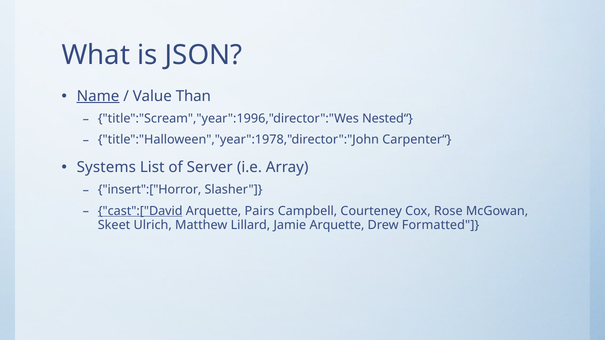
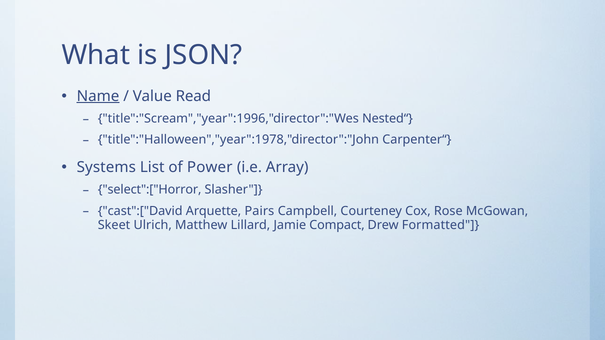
Than: Than -> Read (193, 96)
Server: Server -> Power (210, 168)
insert":["Horror: insert":["Horror -> select":["Horror (150, 190)
cast":["David underline: present -> none (140, 211)
Jamie Arquette: Arquette -> Compact (337, 226)
